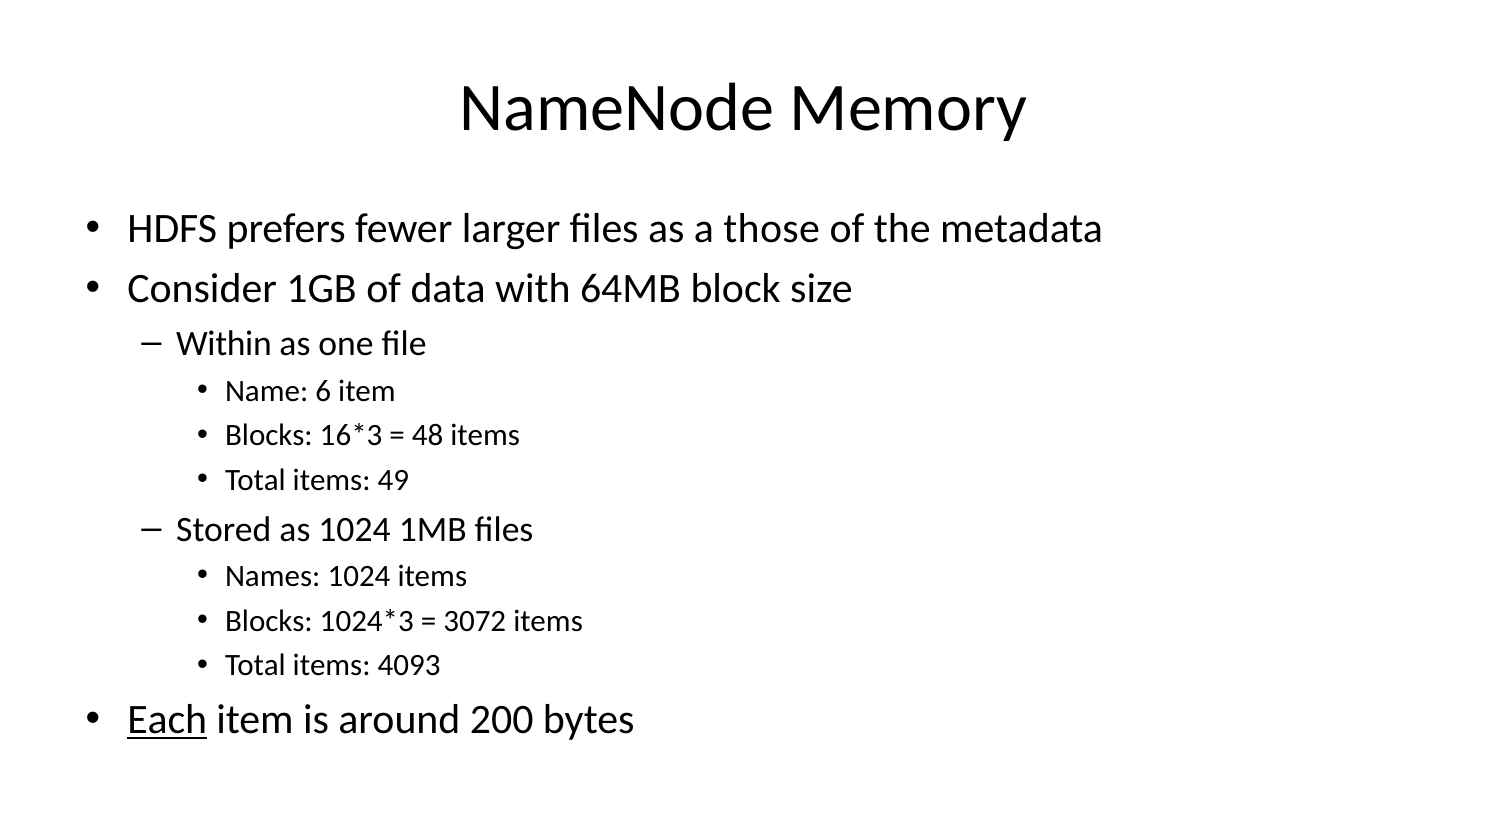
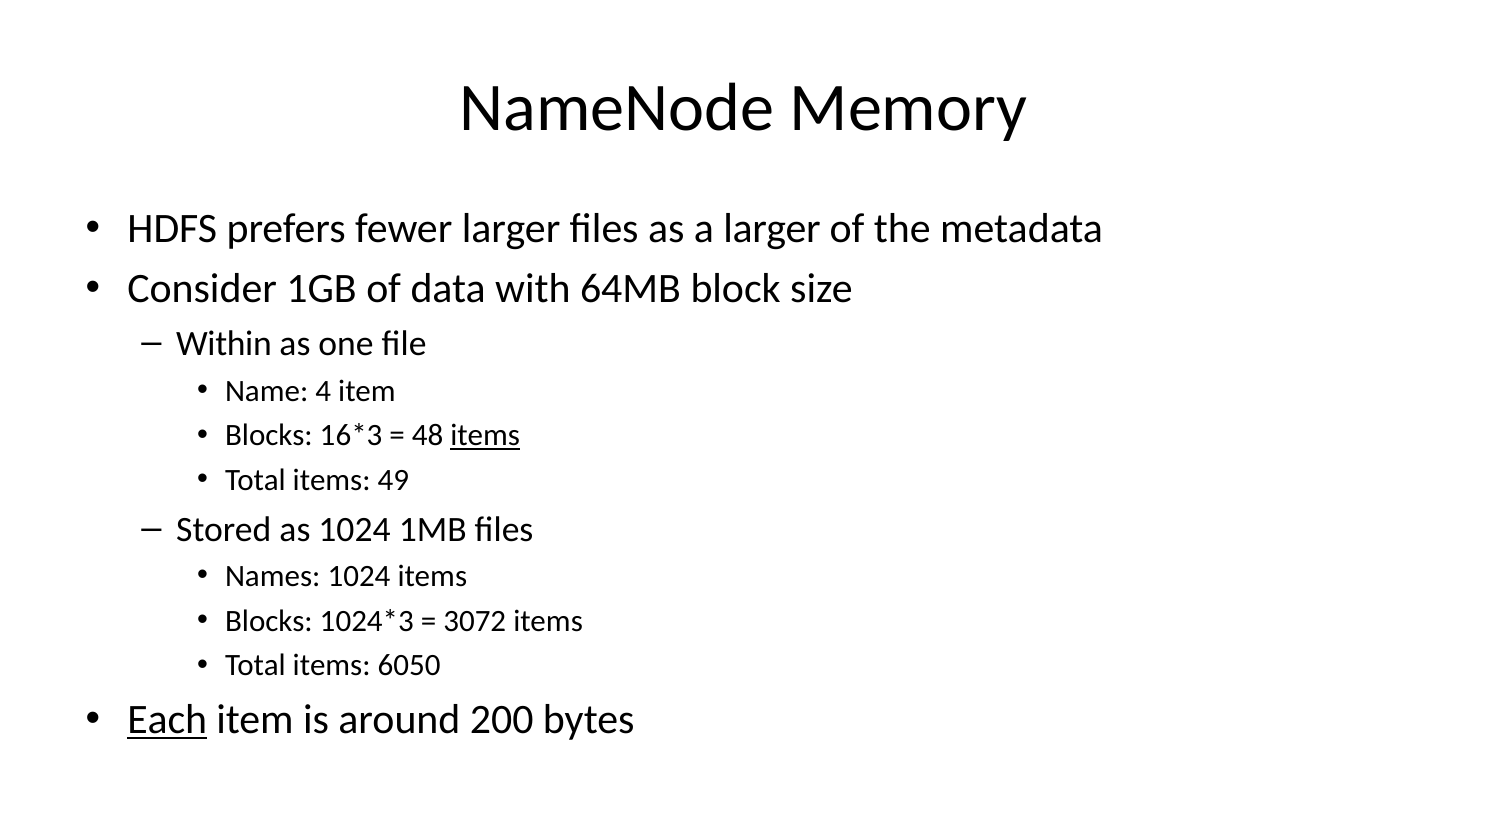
a those: those -> larger (772, 229)
6: 6 -> 4 (323, 391)
items underline: none -> present (485, 436)
4093: 4093 -> 6050 (409, 666)
